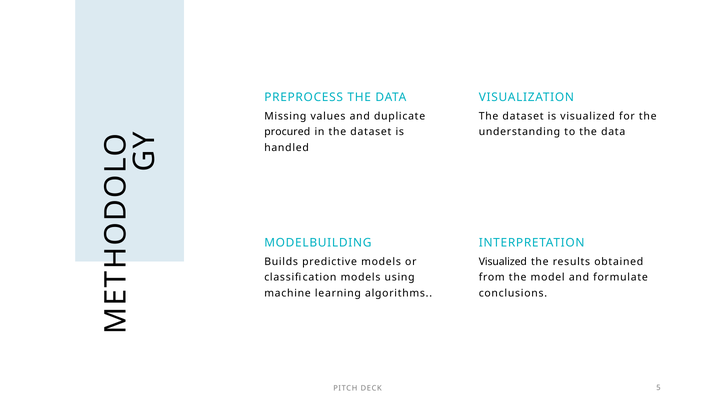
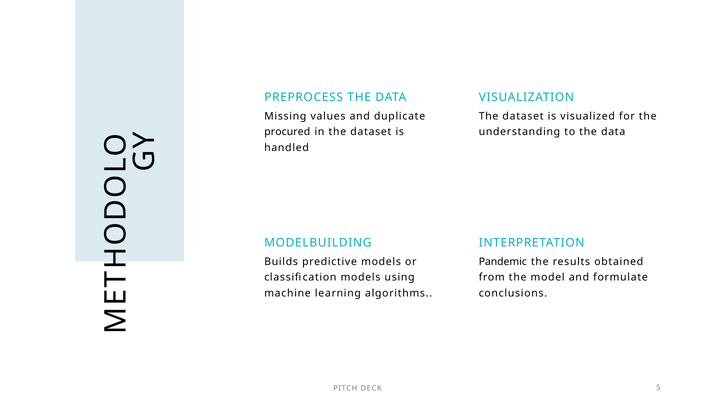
Visualized: Visualized -> Pandemic (503, 262)
